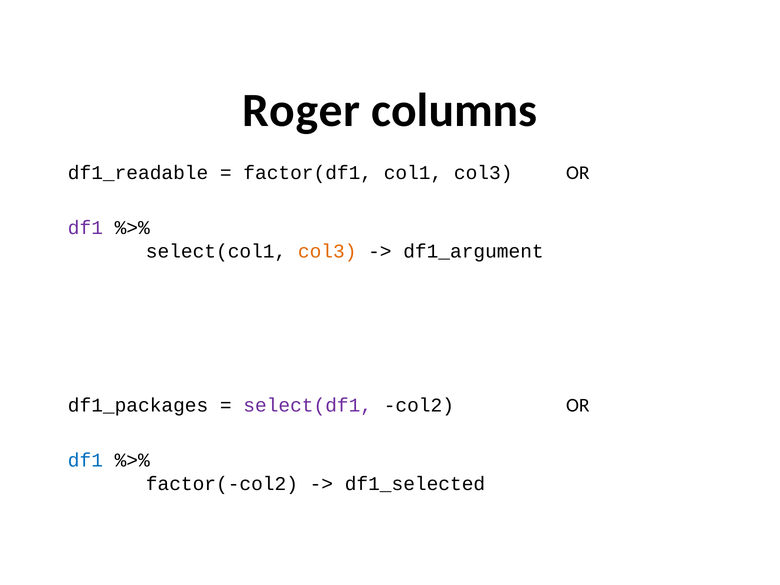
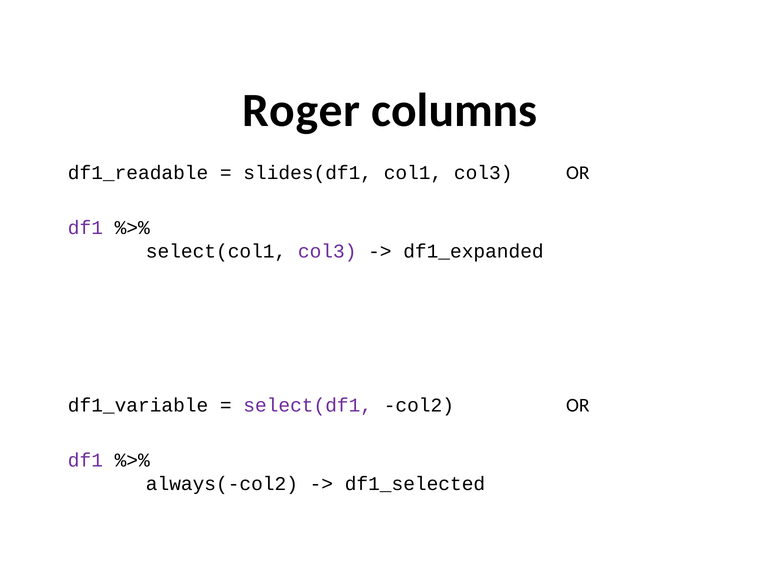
factor(df1: factor(df1 -> slides(df1 (308, 173)
col3 colour: orange -> purple (327, 251)
df1_argument: df1_argument -> df1_expanded (473, 251)
df1_packages: df1_packages -> df1_variable (138, 405)
df1 colour: blue -> purple (85, 460)
factor(-col2: factor(-col2 -> always(-col2 (222, 484)
